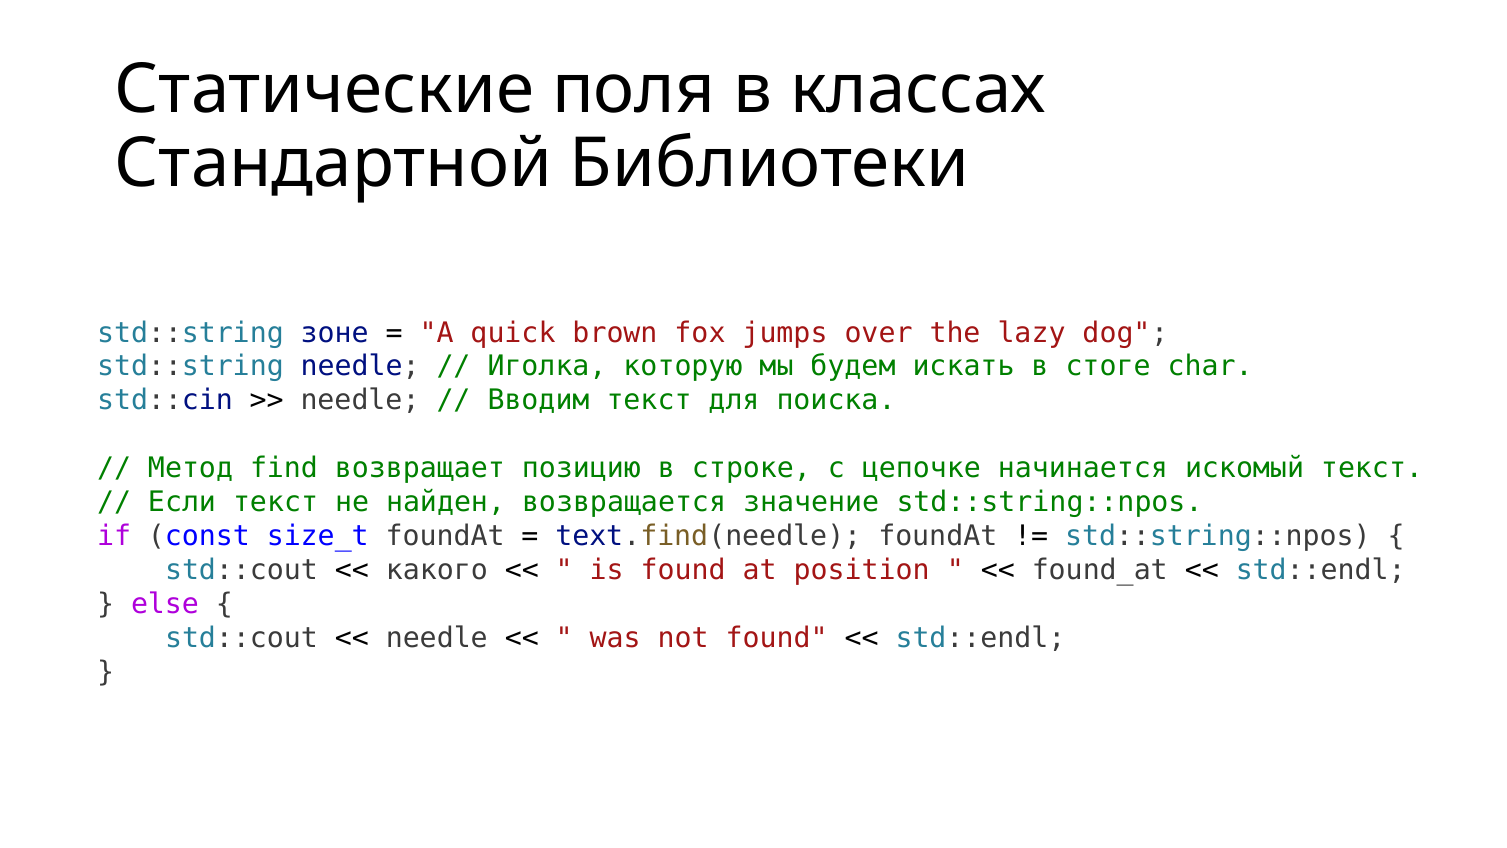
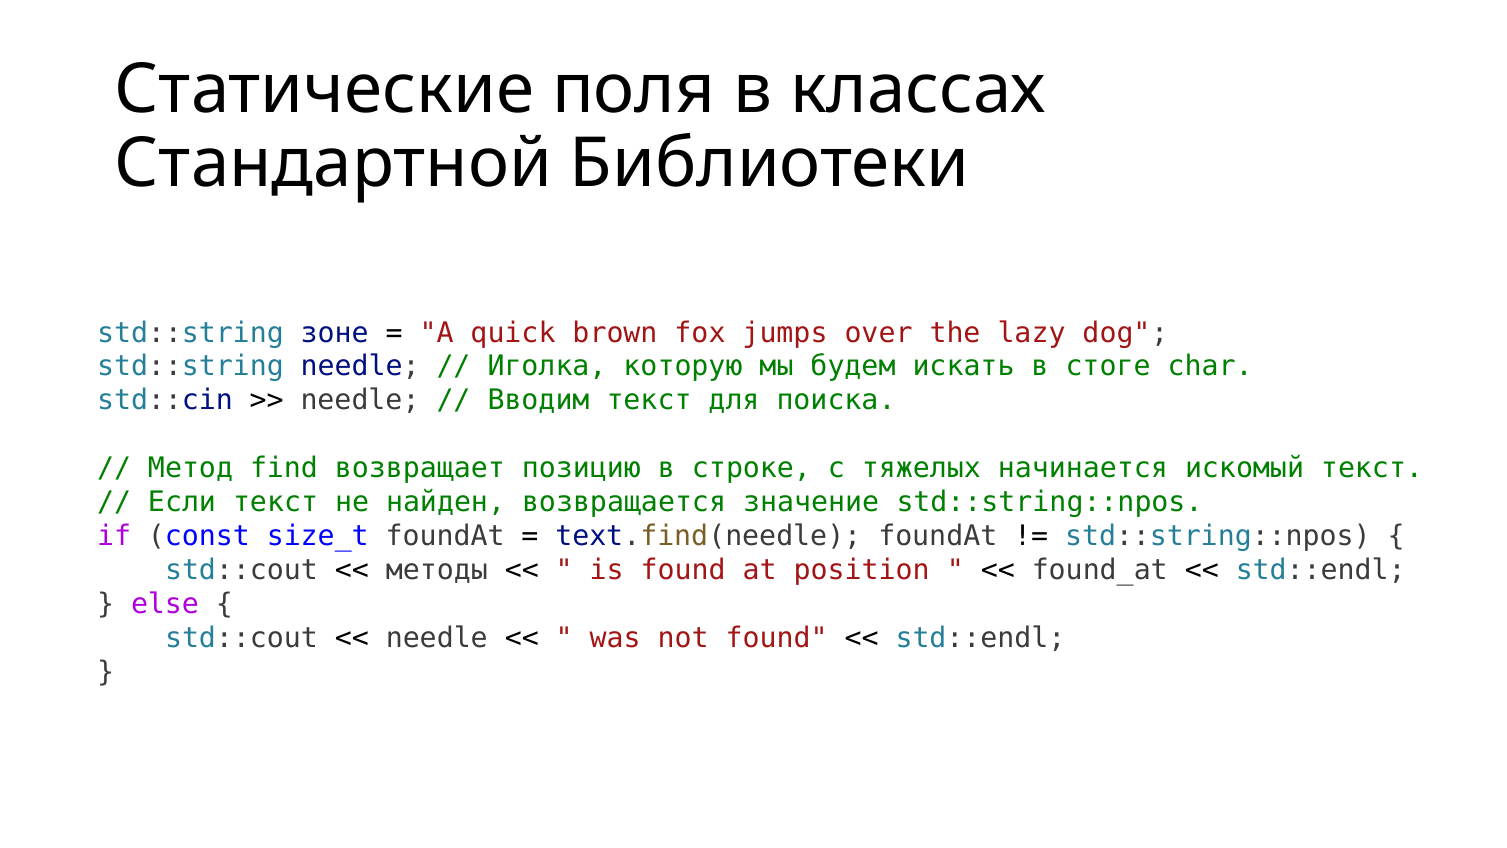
цепочке: цепочке -> тяжелых (921, 468)
какого: какого -> методы (437, 570)
